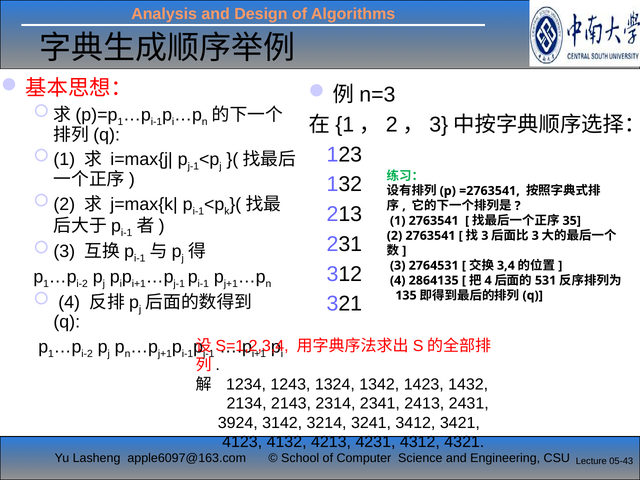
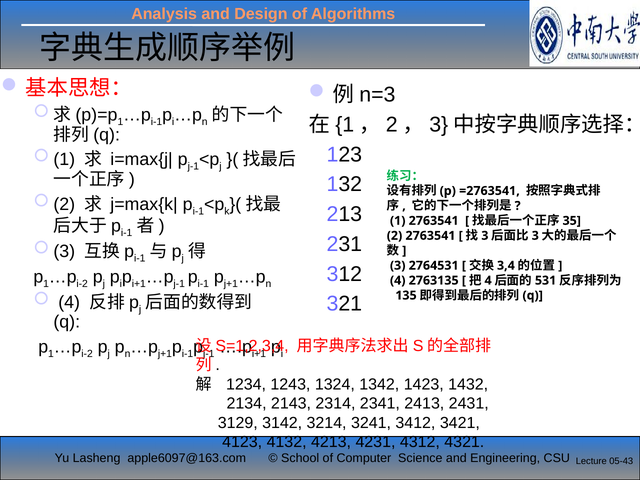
2864135: 2864135 -> 2763135 (434, 280)
3924: 3924 -> 3129 (238, 423)
